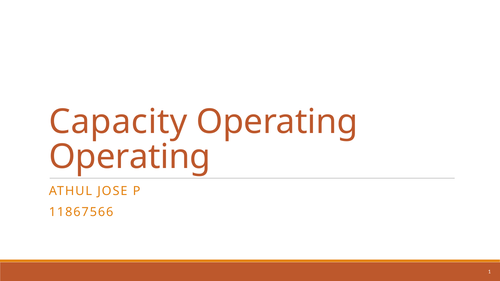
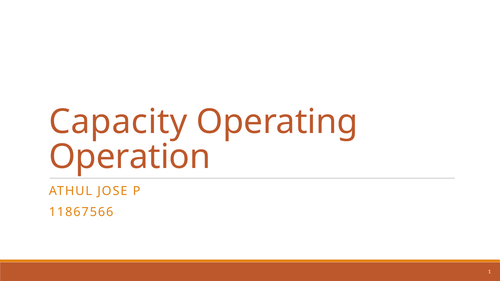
Operating: Operating -> Operation (130, 157)
